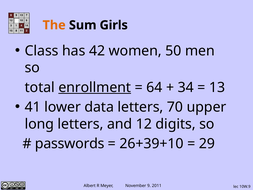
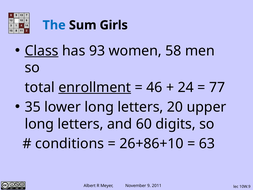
The colour: orange -> blue (54, 25)
Class underline: none -> present (42, 51)
42: 42 -> 93 (97, 51)
50: 50 -> 58 (173, 51)
64: 64 -> 46 (154, 87)
34: 34 -> 24 (186, 87)
13: 13 -> 77 (217, 87)
41: 41 -> 35 (33, 107)
lower data: data -> long (99, 107)
70: 70 -> 20 (175, 107)
12: 12 -> 60 (144, 124)
passwords: passwords -> conditions (70, 143)
26+39+10: 26+39+10 -> 26+86+10 (152, 143)
29: 29 -> 63 (207, 143)
